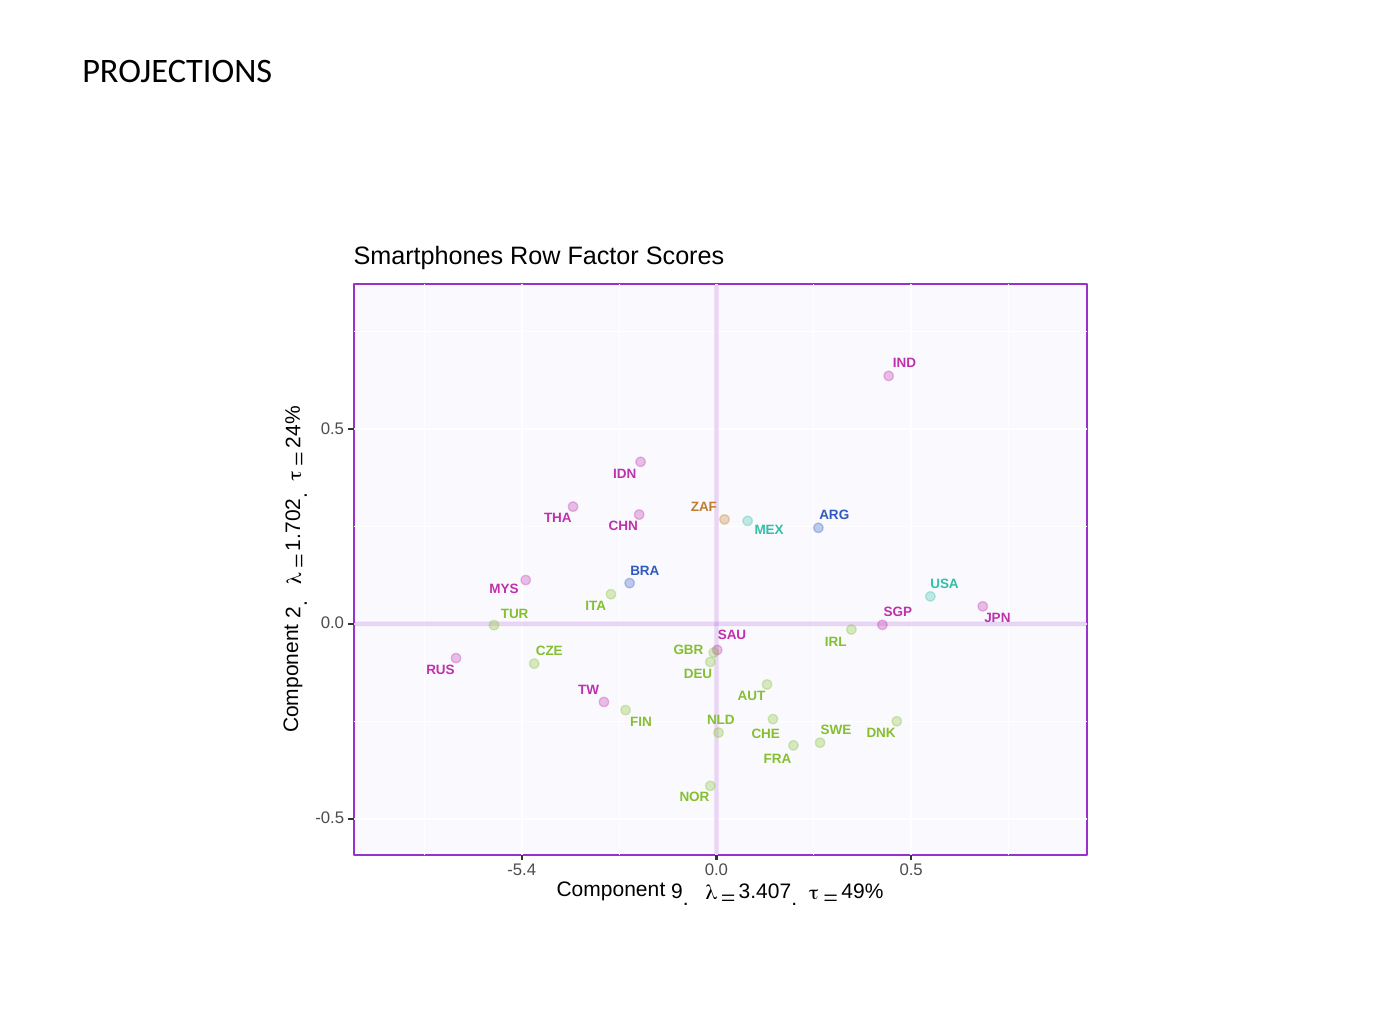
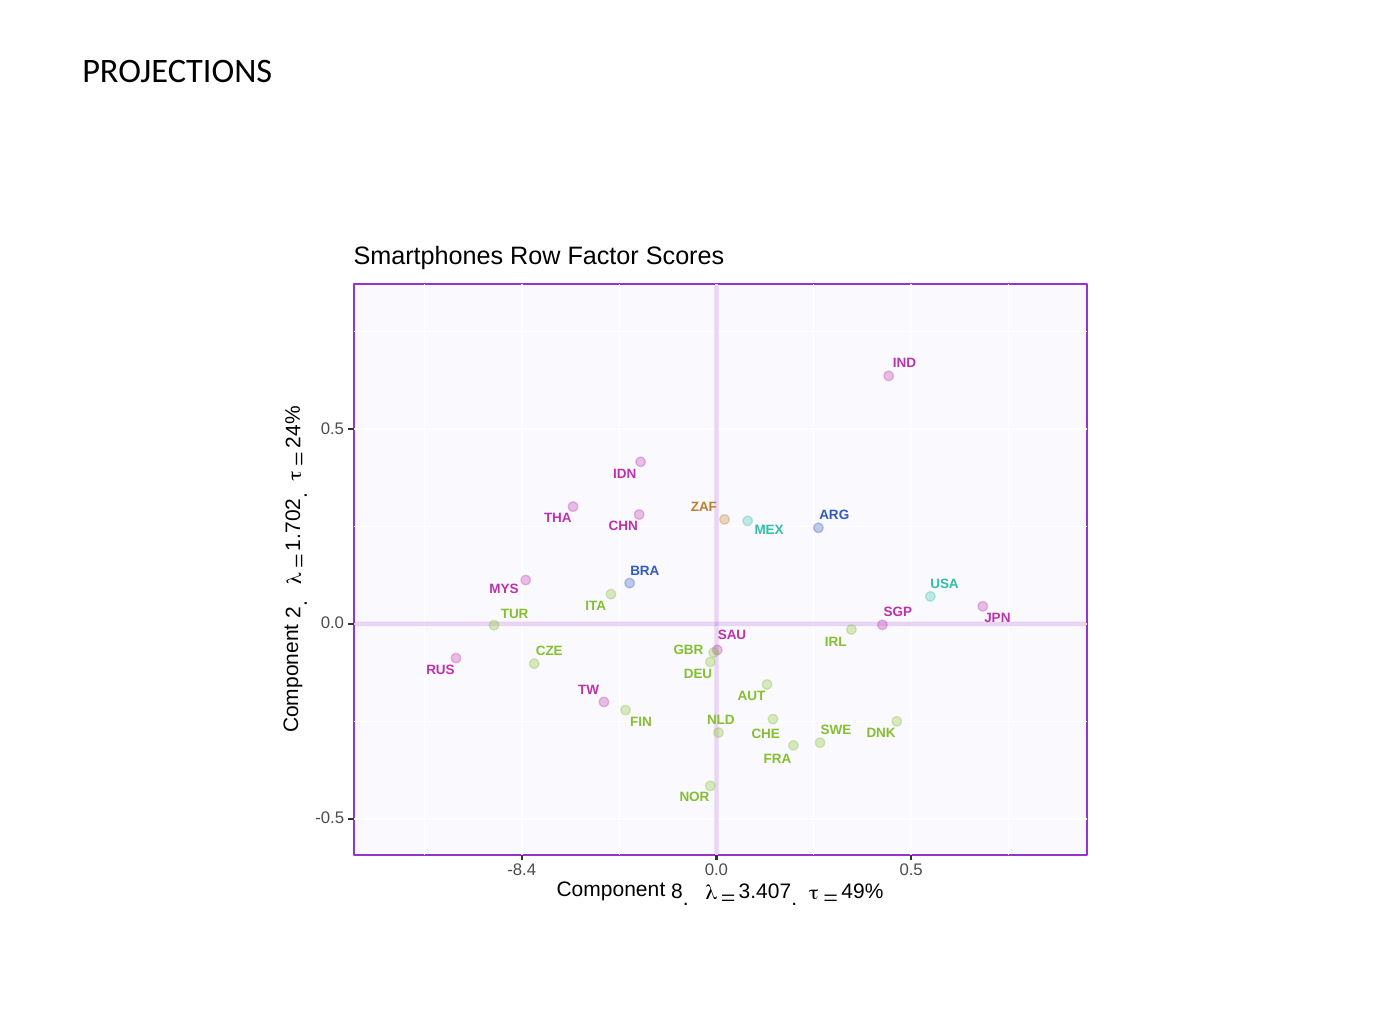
-5.4: -5.4 -> -8.4 (522, 870)
9: 9 -> 8 (677, 893)
